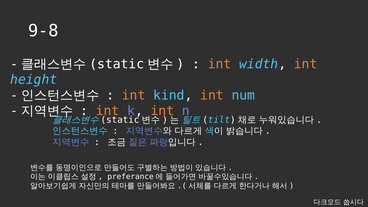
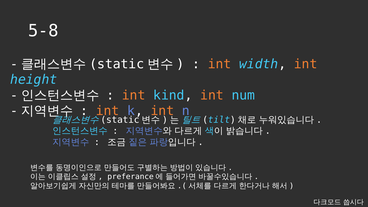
9-8: 9-8 -> 5-8 (43, 31)
